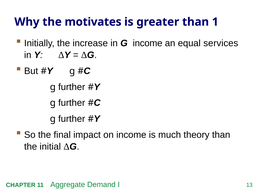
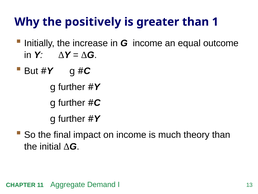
motivates: motivates -> positively (93, 22)
services: services -> outcome (221, 43)
